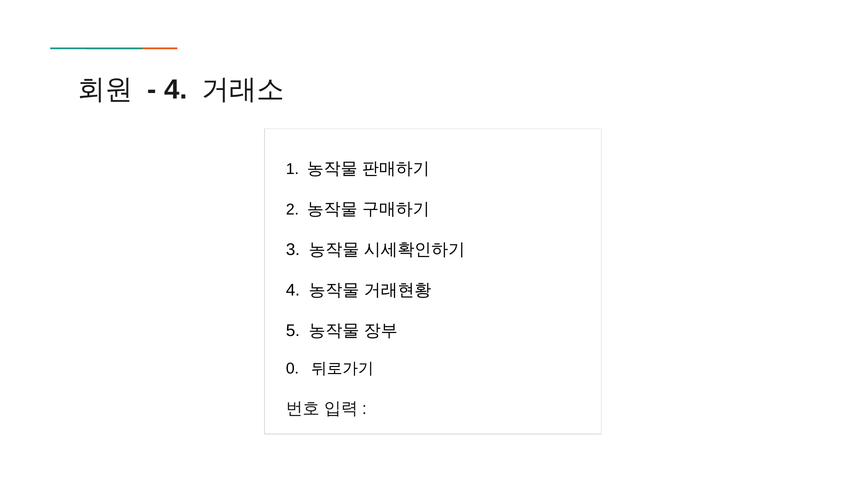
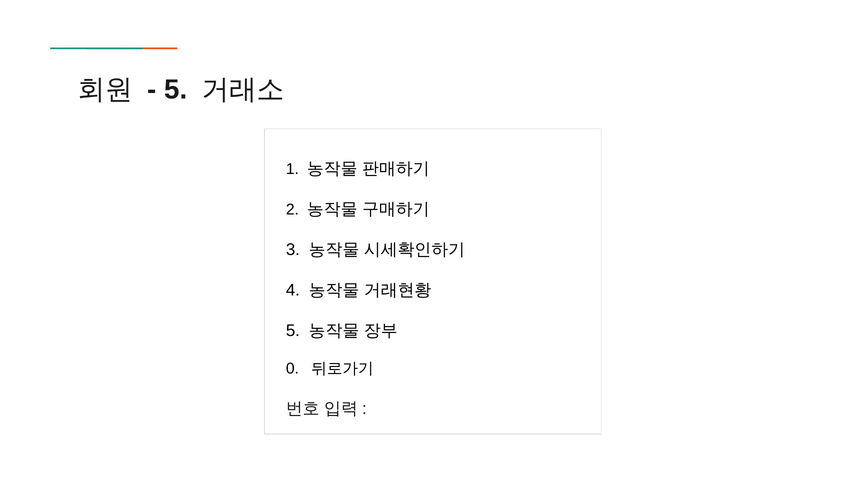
4: 4 -> 5 (176, 90)
